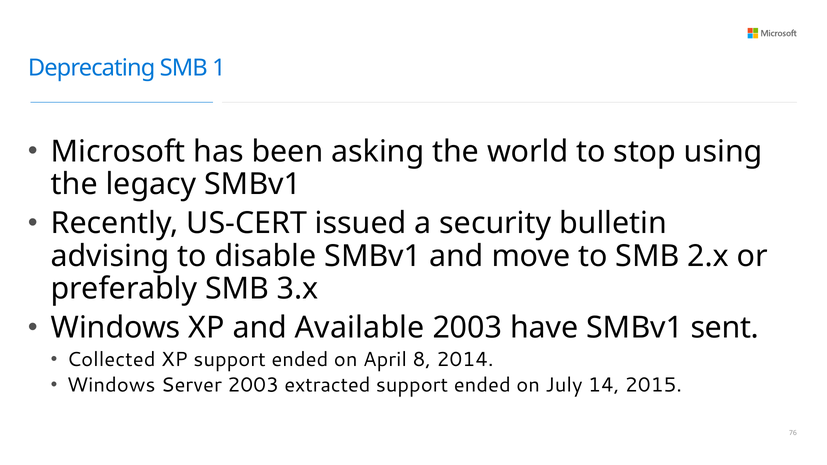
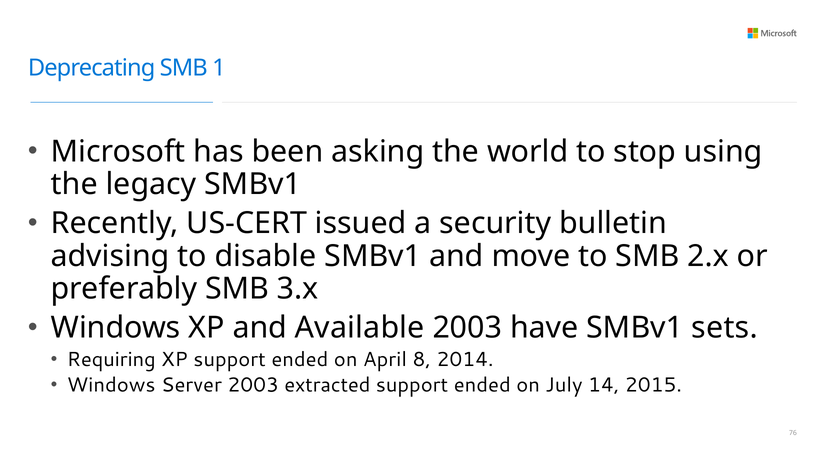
sent: sent -> sets (725, 328)
Collected: Collected -> Requiring (111, 359)
